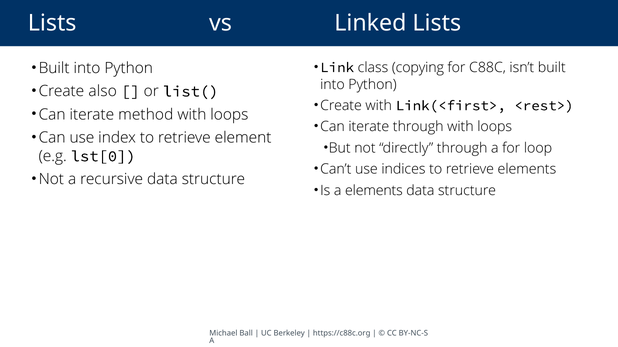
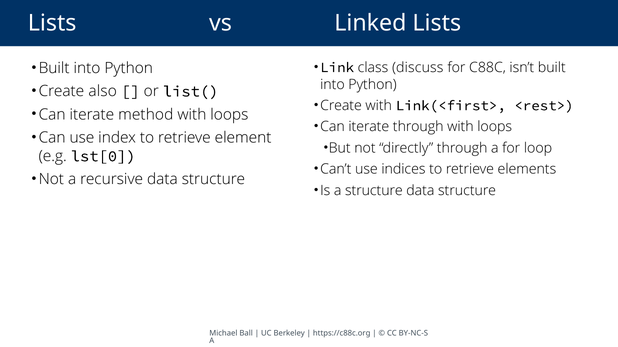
copying: copying -> discuss (418, 68)
a elements: elements -> structure (374, 191)
